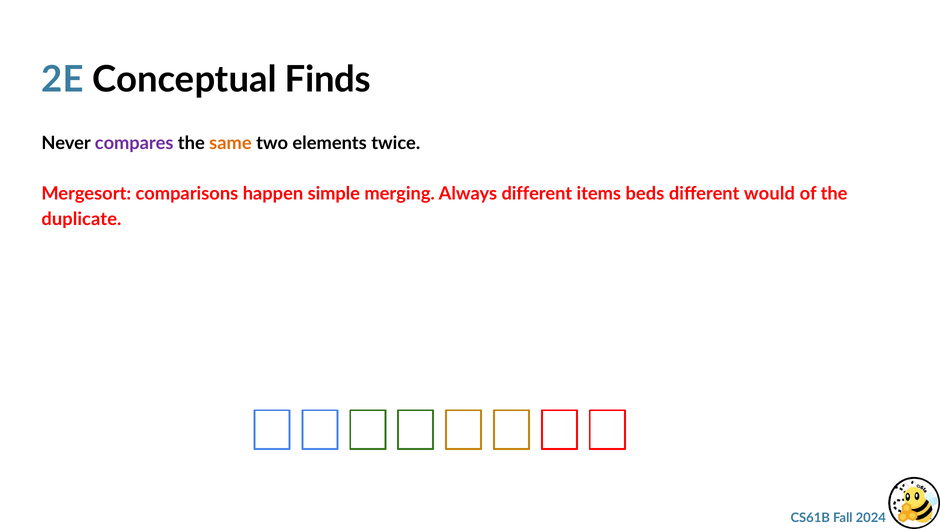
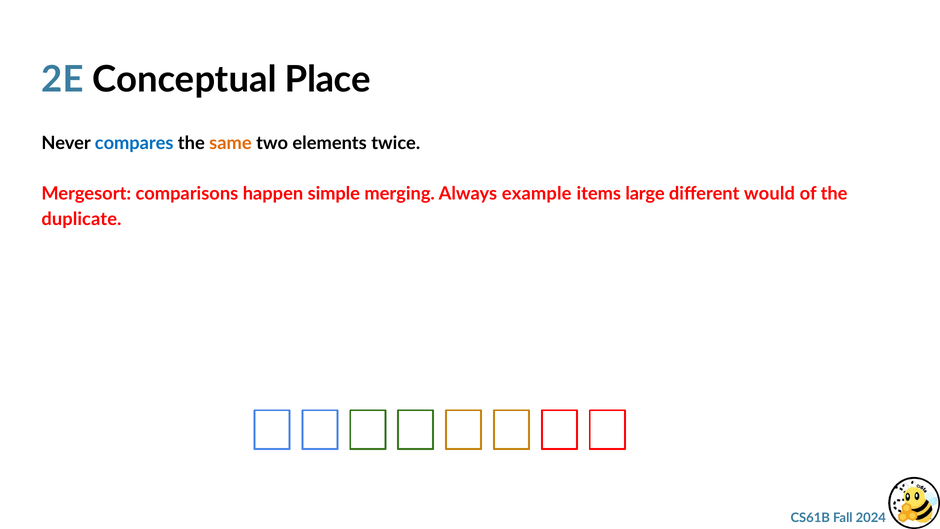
Finds: Finds -> Place (328, 80)
compares colour: purple -> blue (134, 143)
Always different: different -> example (537, 194)
beds: beds -> large (645, 194)
